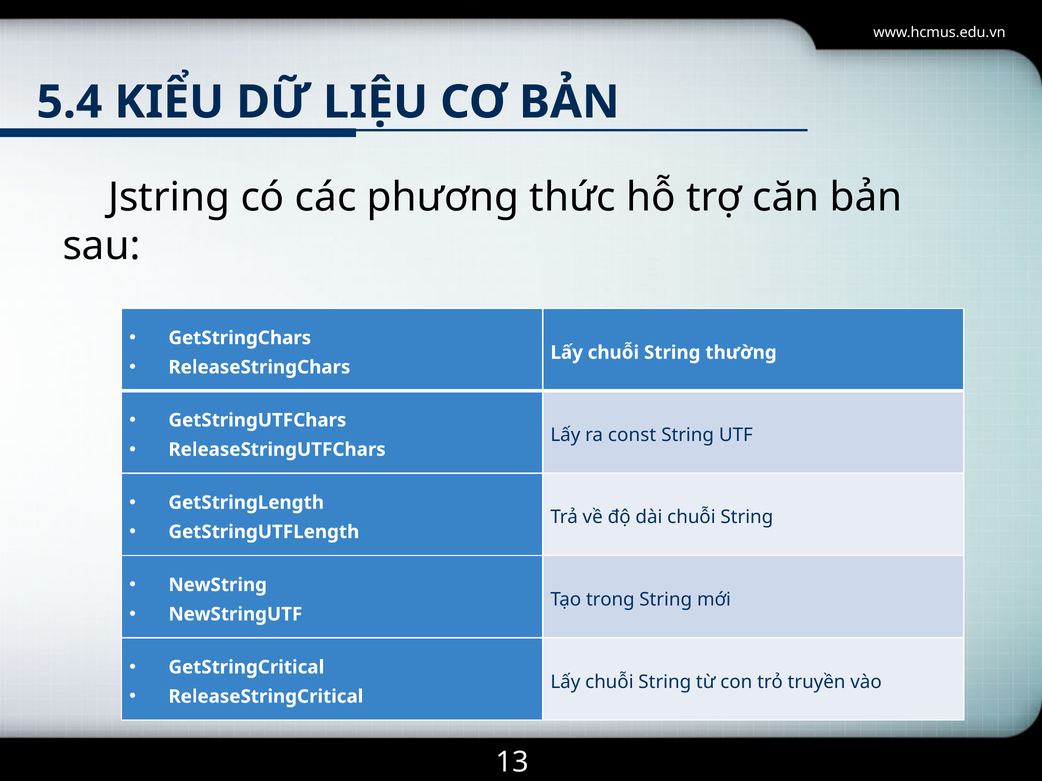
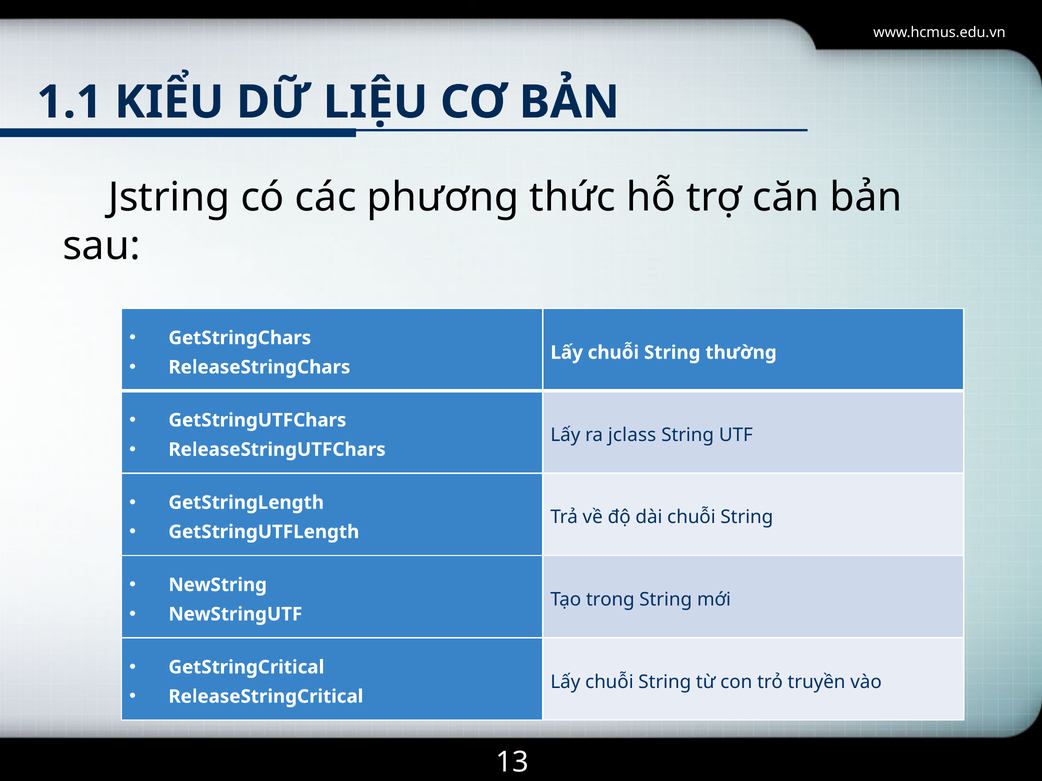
5.4: 5.4 -> 1.1 (69, 102)
const: const -> jclass (632, 435)
